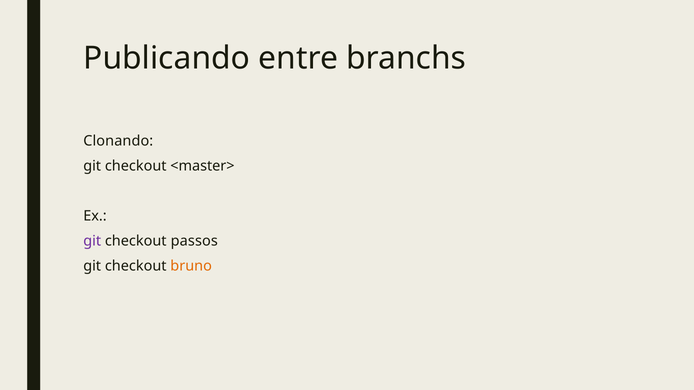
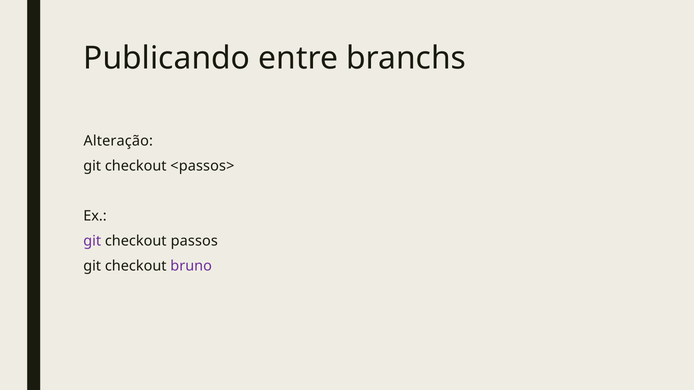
Clonando: Clonando -> Alteração (118, 141)
<master>: <master> -> <passos> (202, 166)
bruno colour: orange -> purple (191, 266)
